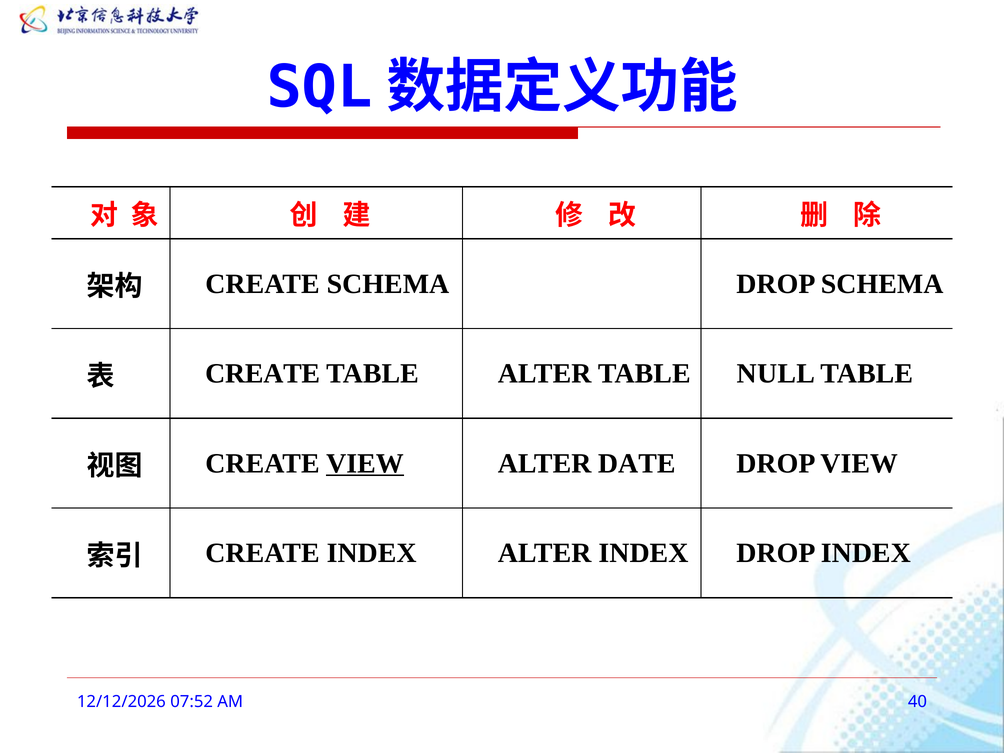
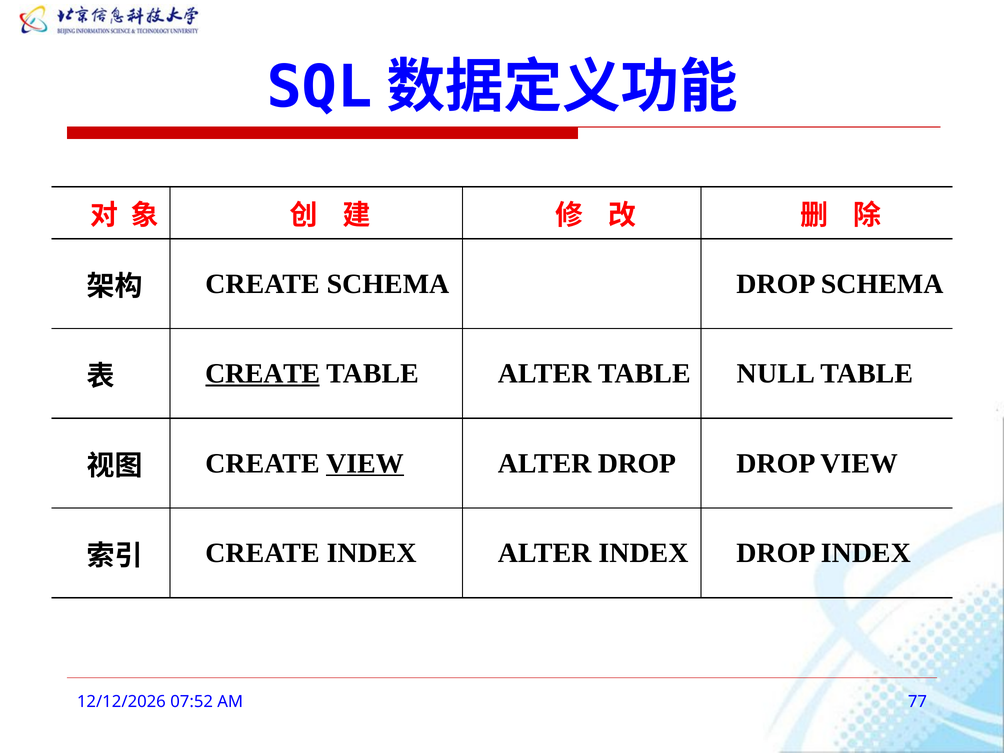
CREATE underline: none -> present (263, 374)
ALTER DATE: DATE -> DROP (637, 463)
40: 40 -> 77 (917, 702)
